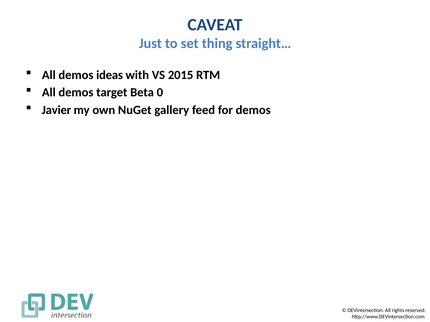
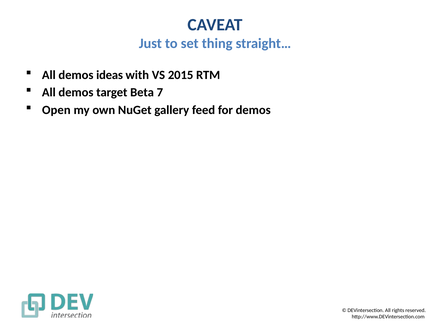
0: 0 -> 7 (160, 93)
Javier: Javier -> Open (56, 110)
